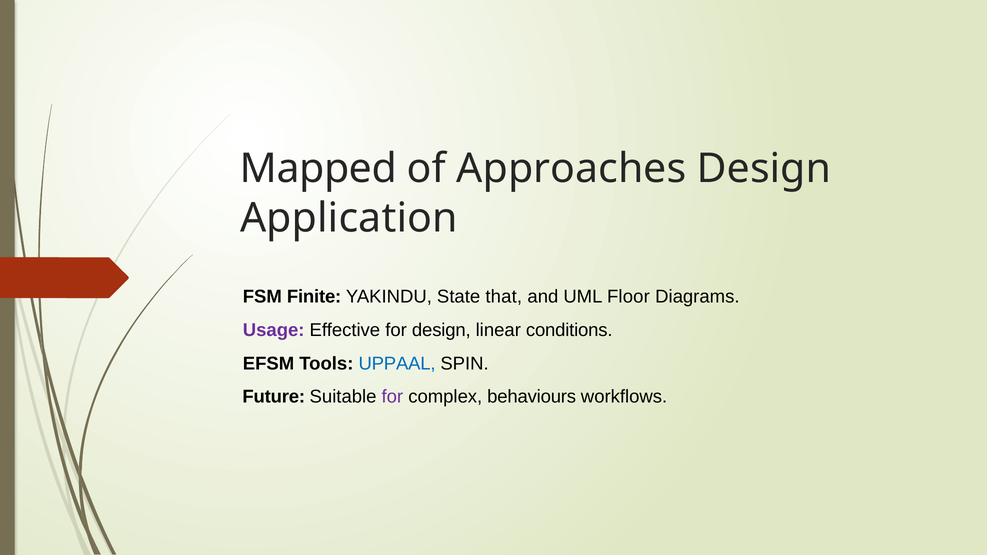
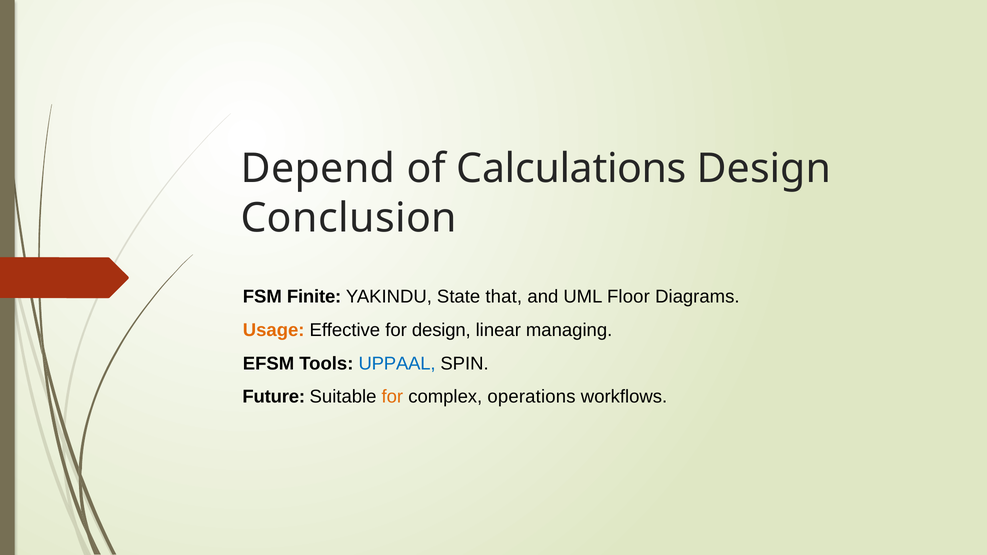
Mapped: Mapped -> Depend (318, 169)
Approaches: Approaches -> Calculations (572, 169)
Application: Application -> Conclusion (349, 218)
Usage colour: purple -> orange (274, 330)
conditions: conditions -> managing (569, 330)
for colour: purple -> orange (392, 397)
behaviours: behaviours -> operations (531, 397)
